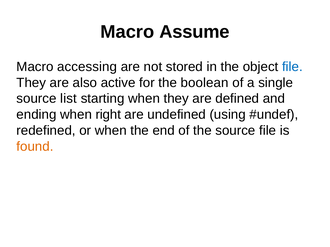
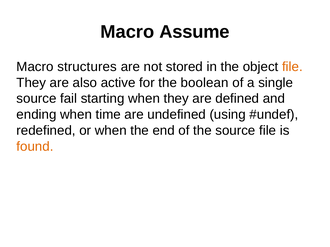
accessing: accessing -> structures (87, 67)
file colour: blue -> orange (292, 67)
list: list -> fail (69, 99)
right: right -> time (108, 115)
